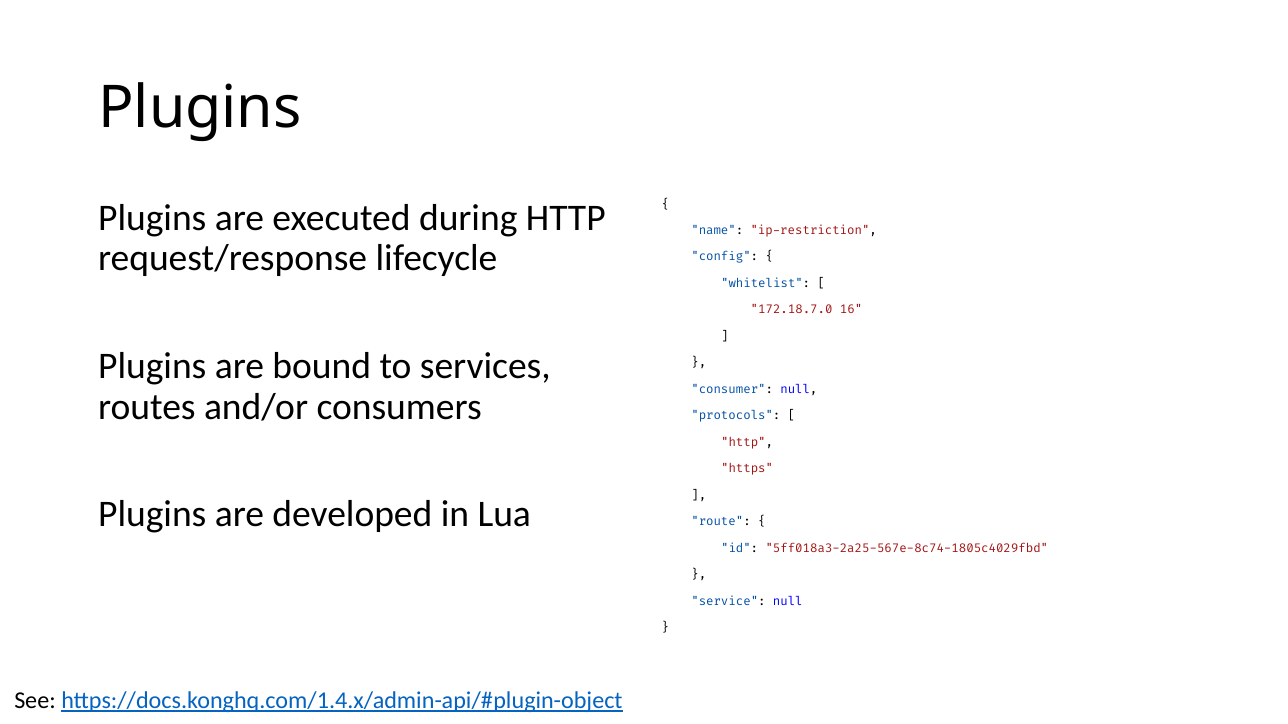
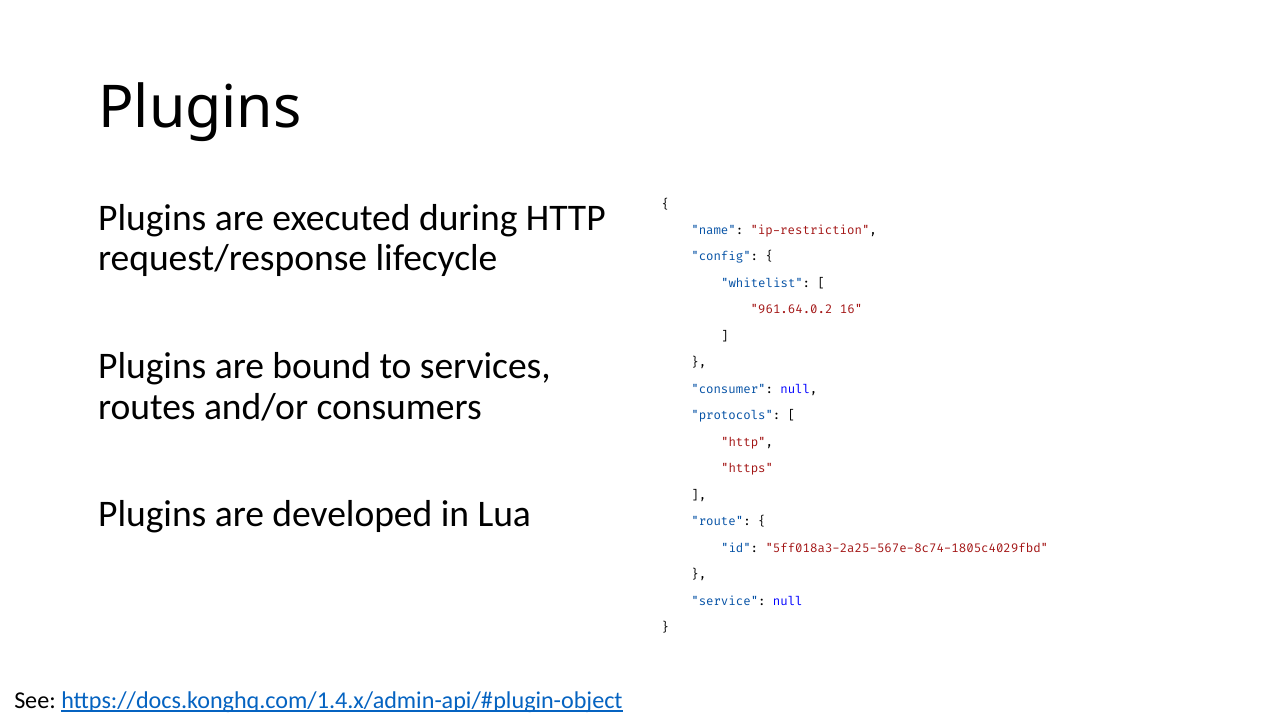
172.18.7.0/16: 172.18.7.0/16 -> 961.64.0.2/16 (807, 310)
